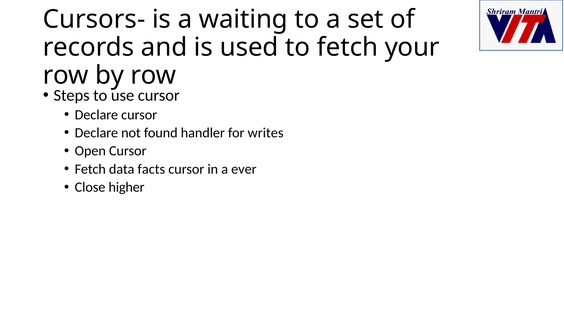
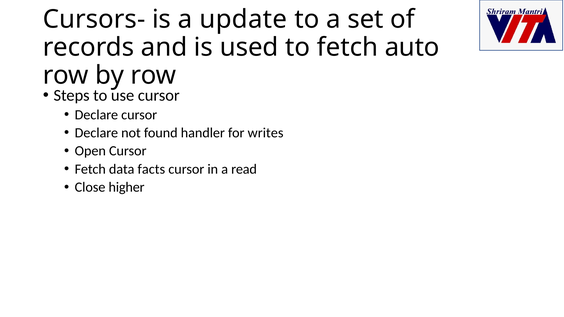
waiting: waiting -> update (243, 19)
your: your -> auto (412, 47)
ever: ever -> read (244, 169)
